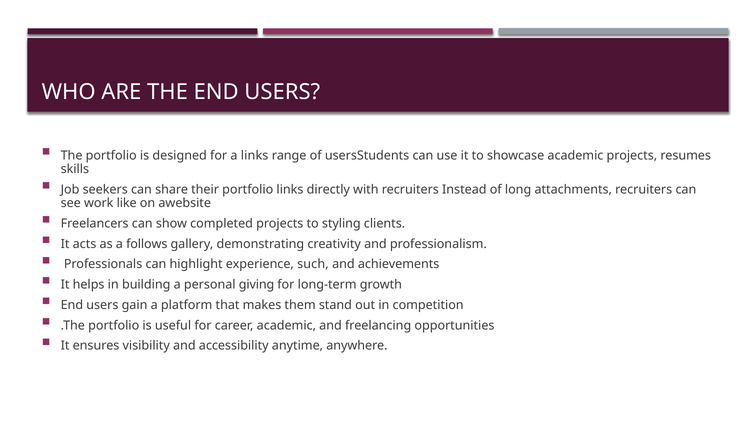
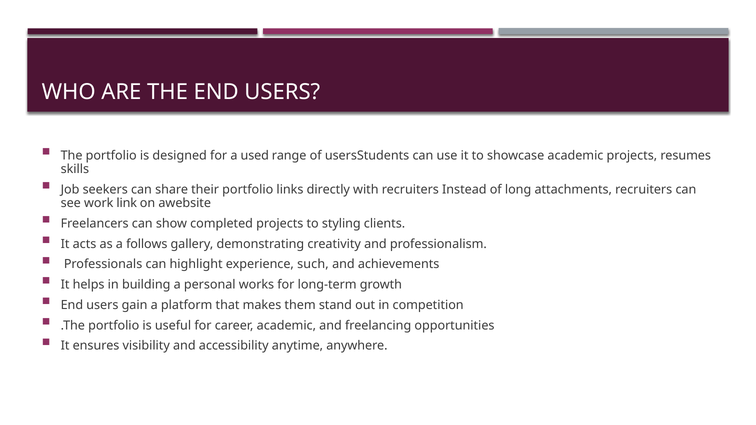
a links: links -> used (255, 156)
like: like -> link (127, 203)
giving: giving -> works (256, 285)
